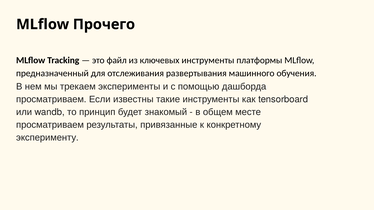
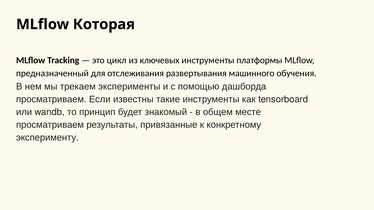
Прочего: Прочего -> Которая (104, 24)
файл: файл -> цикл (117, 61)
